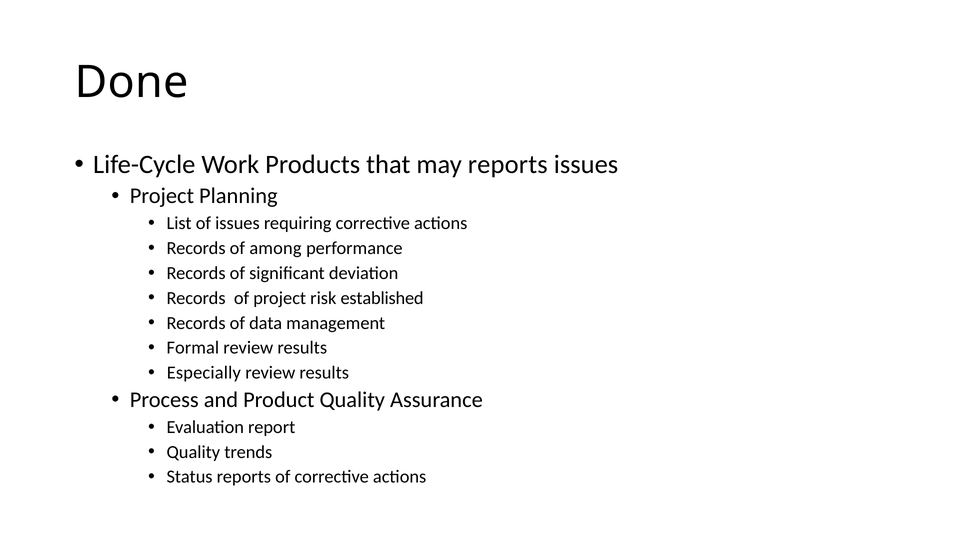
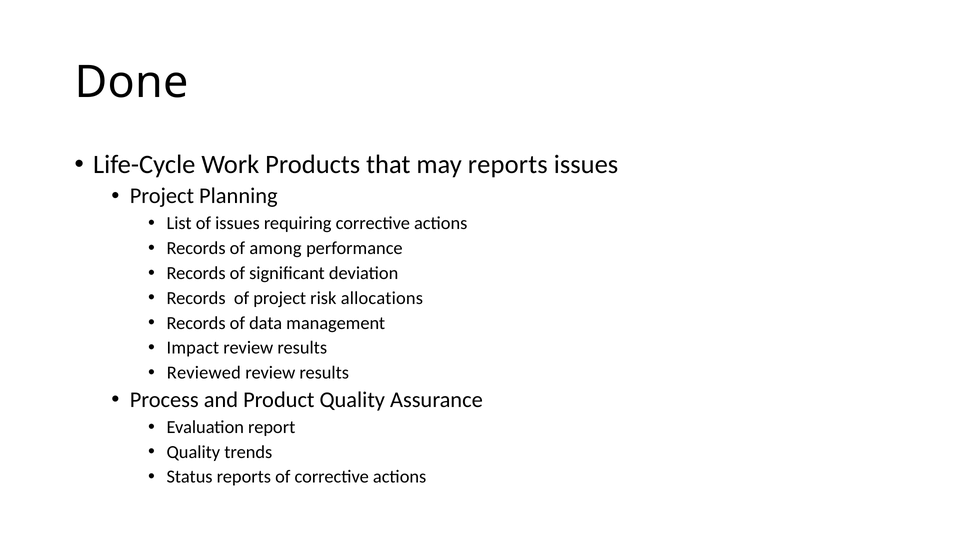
established: established -> allocations (382, 298)
Formal: Formal -> Impact (193, 348)
Especially: Especially -> Reviewed (204, 373)
